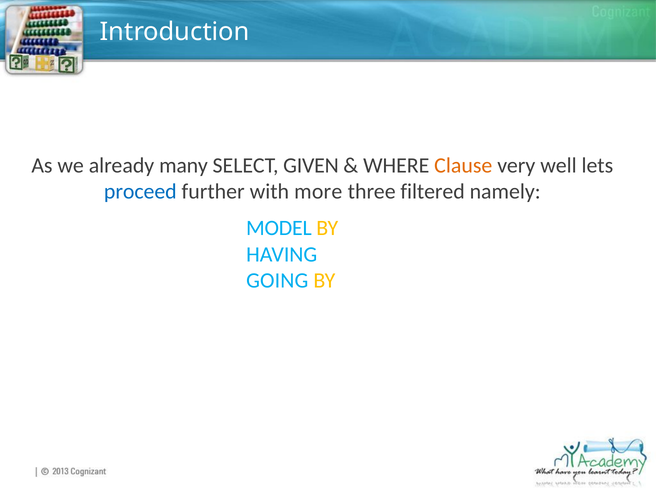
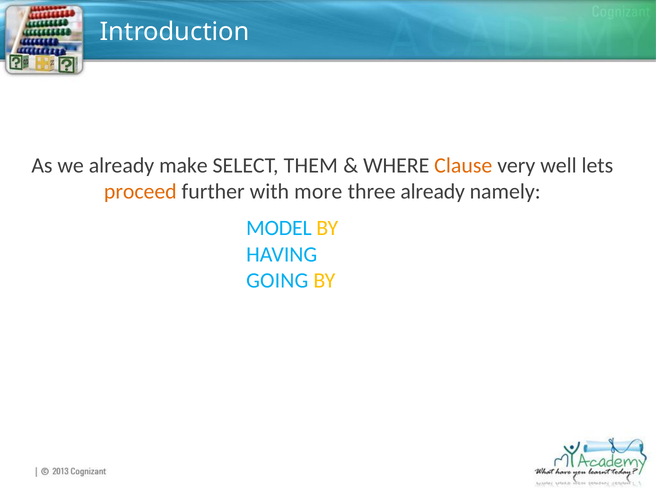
many: many -> make (183, 166)
GIVEN: GIVEN -> THEM (311, 166)
proceed colour: blue -> orange (140, 192)
three filtered: filtered -> already (433, 192)
